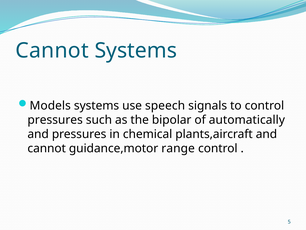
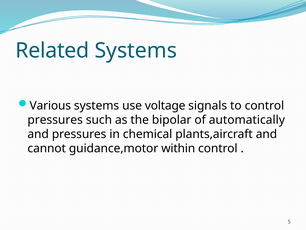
Cannot: Cannot -> Related (52, 51)
Models: Models -> Various (50, 105)
speech: speech -> voltage (165, 105)
range: range -> within (178, 148)
